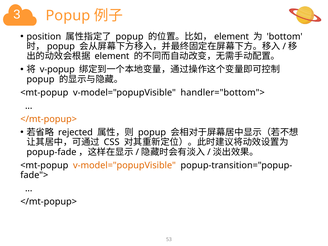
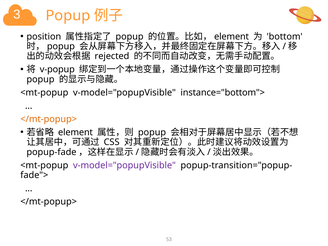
element: element -> rejected (112, 56)
handler="bottom">: handler="bottom"> -> instance="bottom"> (223, 93)
rejected: rejected -> element (75, 132)
v-model="popupVisible colour: orange -> purple (124, 165)
